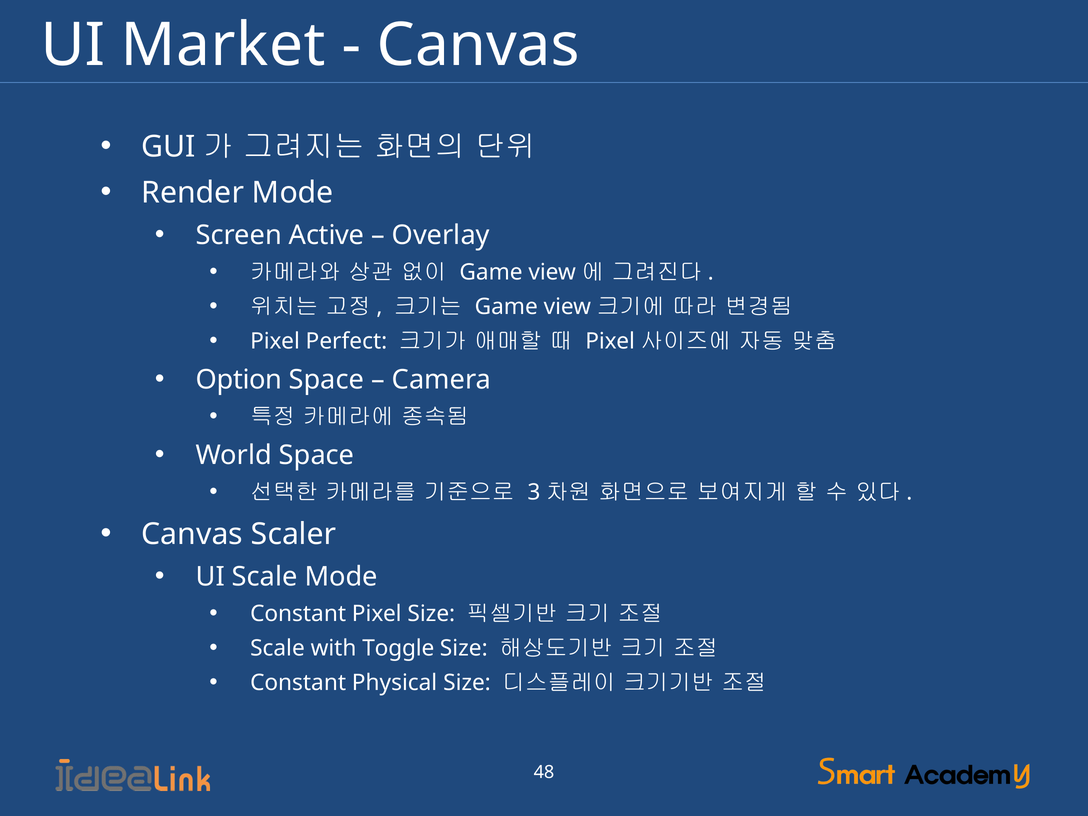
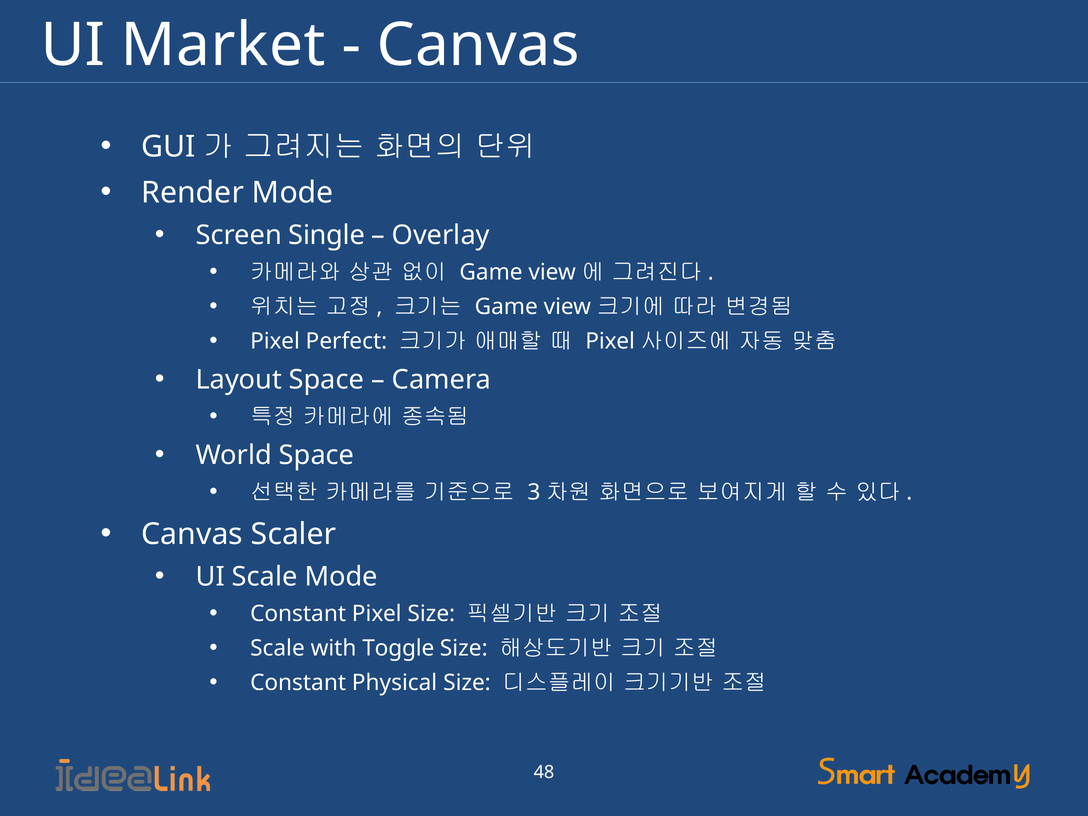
Active: Active -> Single (327, 235)
Option: Option -> Layout (239, 380)
